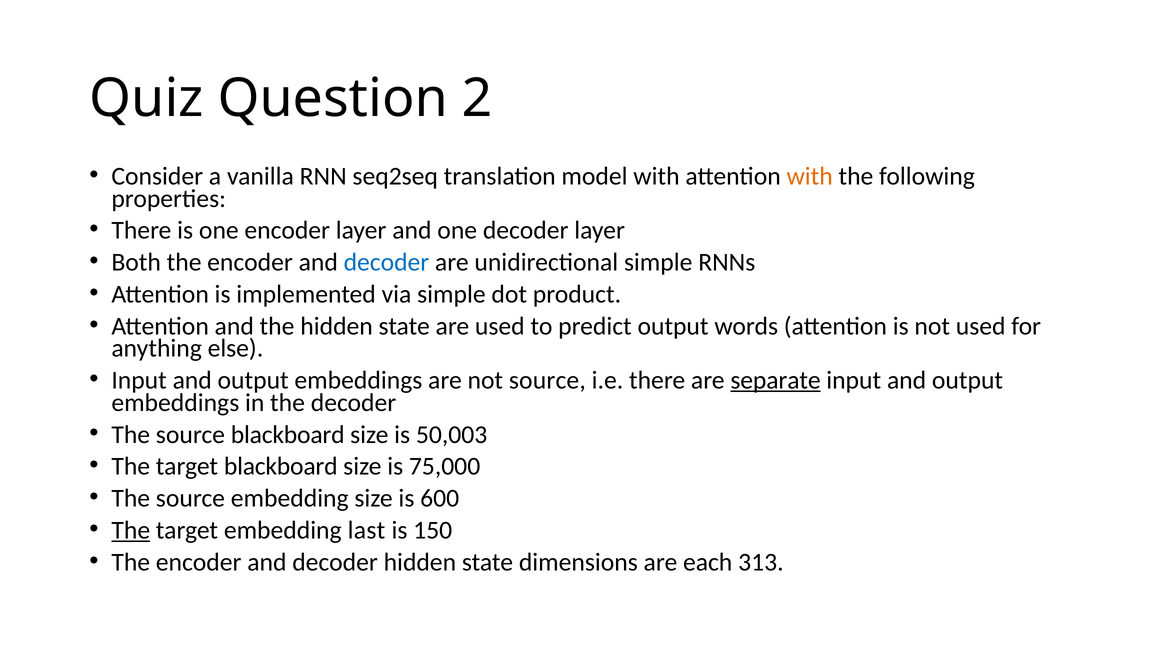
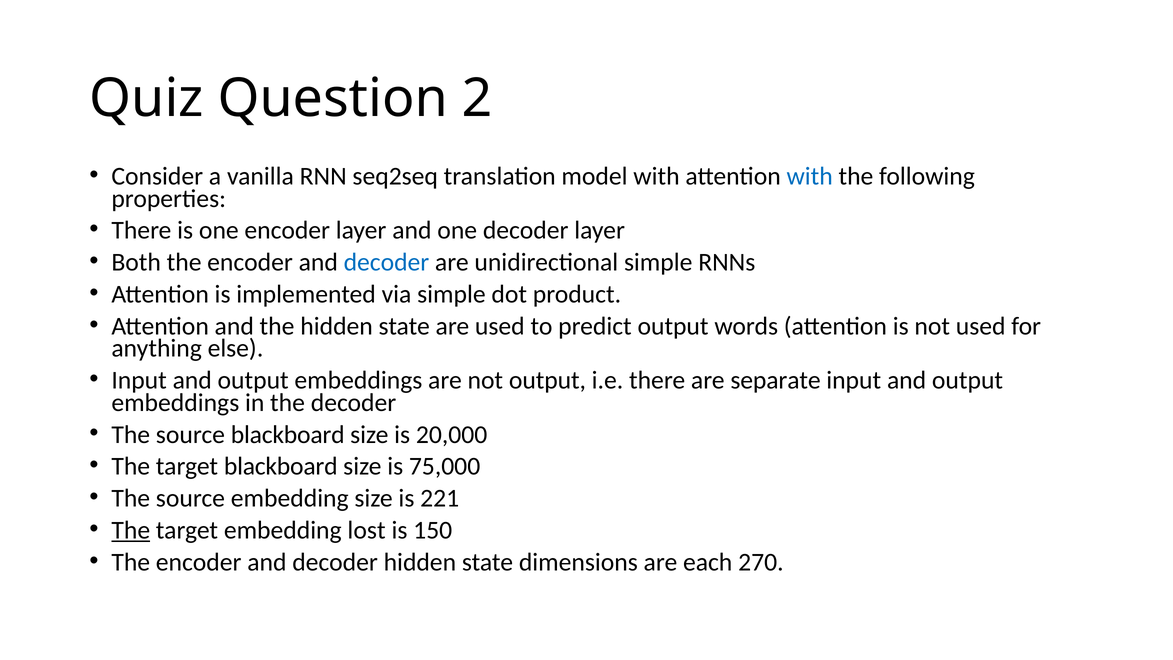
with colour: orange -> blue (810, 176)
not source: source -> output (547, 380)
separate underline: present -> none (776, 380)
50,003: 50,003 -> 20,000 (452, 434)
600: 600 -> 221 (440, 498)
last: last -> lost (367, 530)
313: 313 -> 270 (761, 562)
